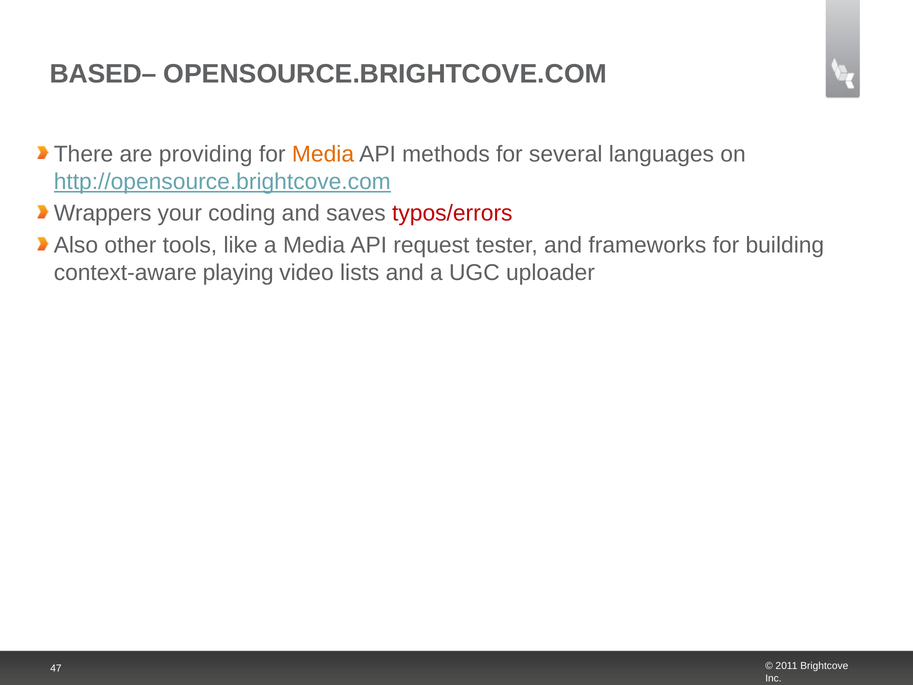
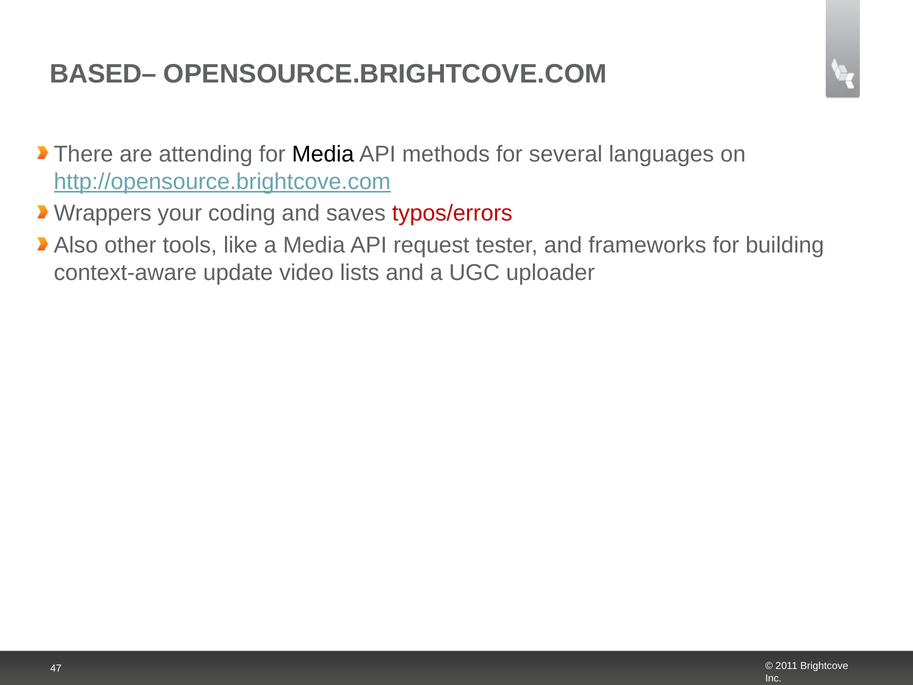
providing: providing -> attending (206, 154)
Media colour: orange -> black (323, 154)
playing: playing -> update (238, 273)
